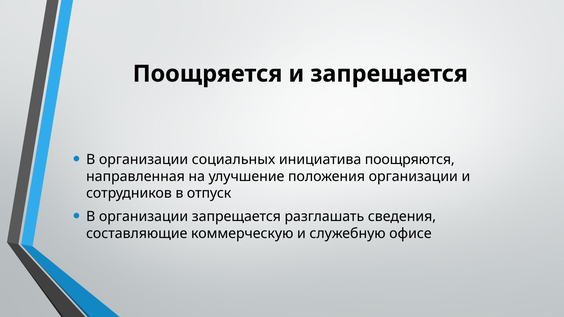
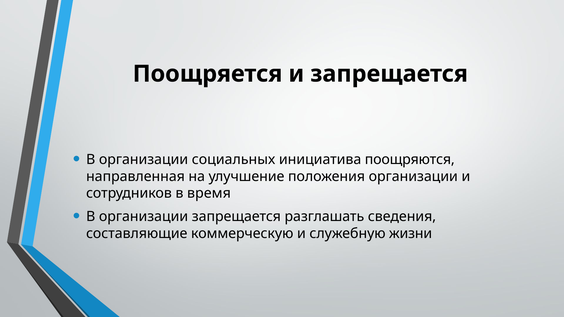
отпуск: отпуск -> время (209, 193)
офисе: офисе -> жизни (411, 234)
